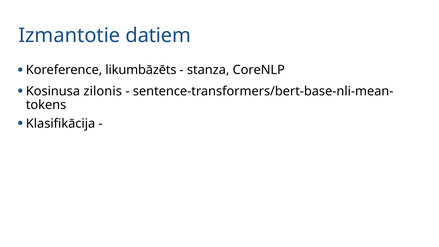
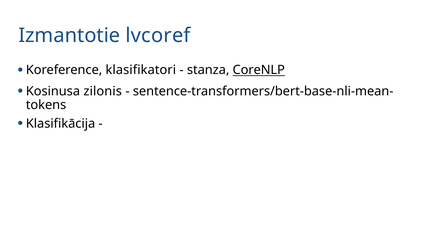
datiem: datiem -> lvcoref (158, 36)
likumbāzēts: likumbāzēts -> klasifikatori (141, 70)
CoreNLP underline: none -> present (259, 70)
